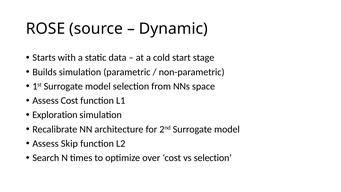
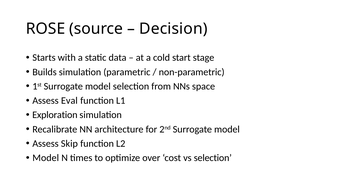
Dynamic: Dynamic -> Decision (173, 29)
Assess Cost: Cost -> Eval (69, 101)
Search: Search -> Model (46, 158)
